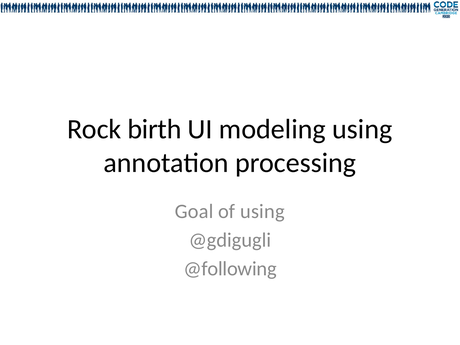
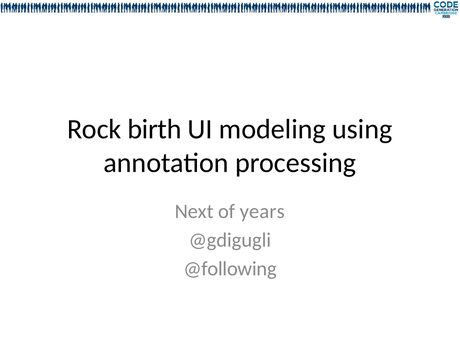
Goal: Goal -> Next (194, 211)
of using: using -> years (262, 211)
